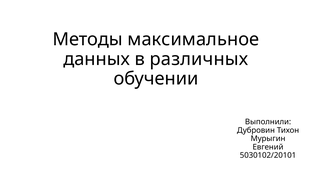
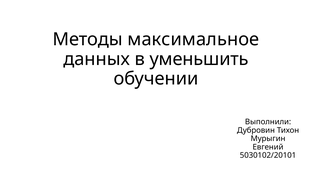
различных: различных -> уменьшить (199, 59)
